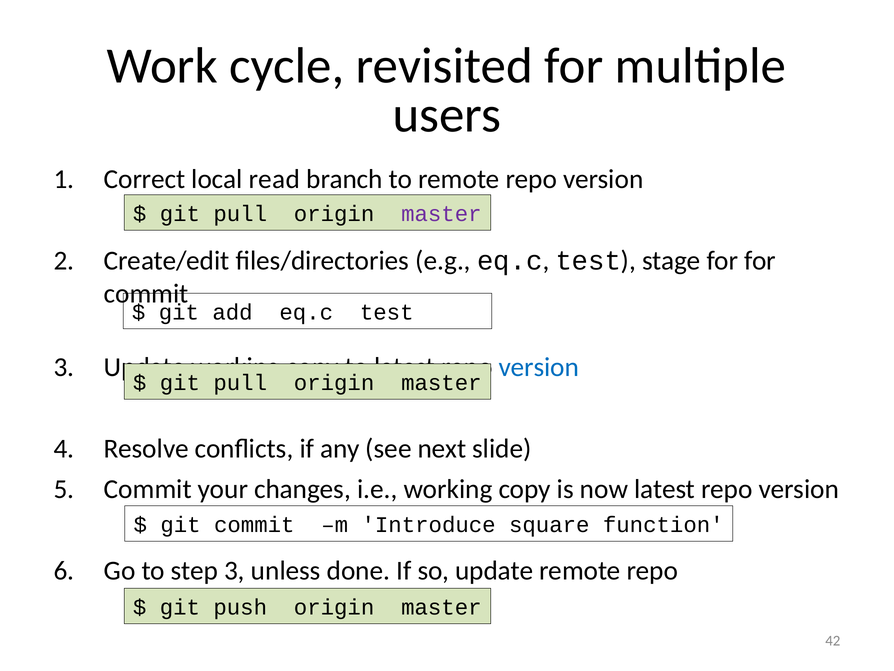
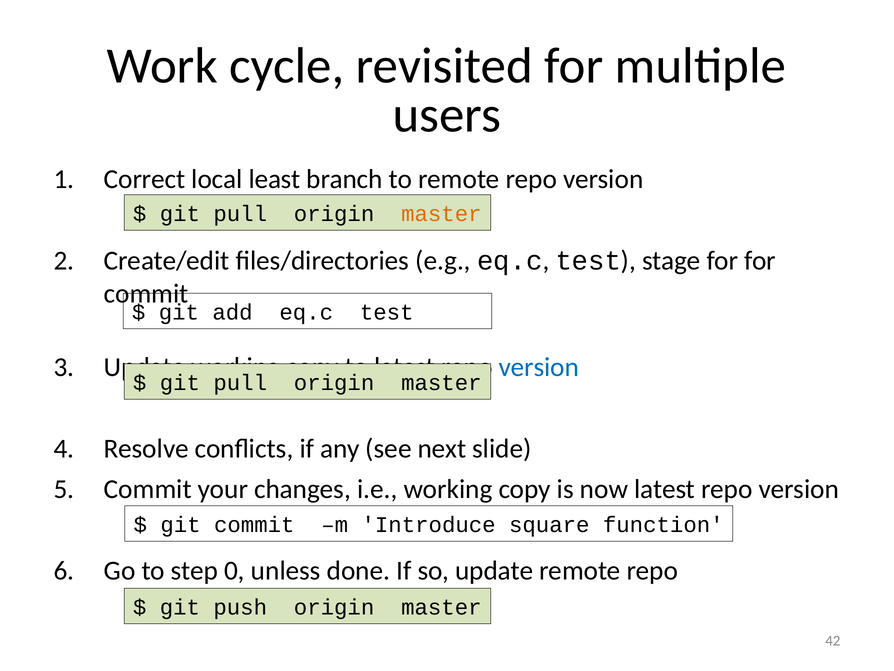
read: read -> least (275, 179)
master colour: purple -> orange (441, 214)
step 3: 3 -> 0 (234, 571)
